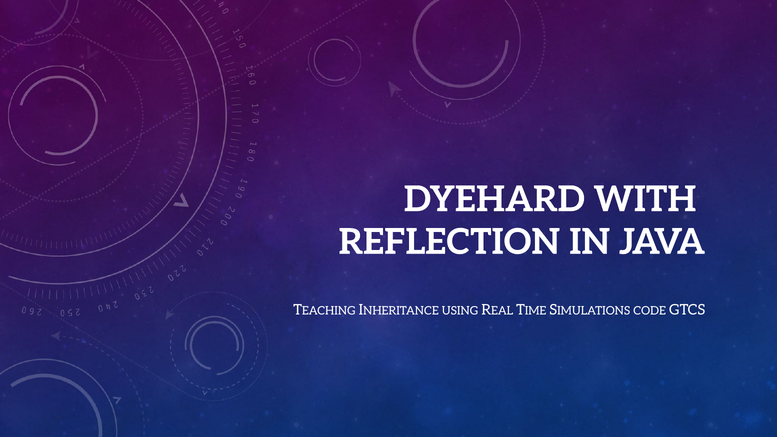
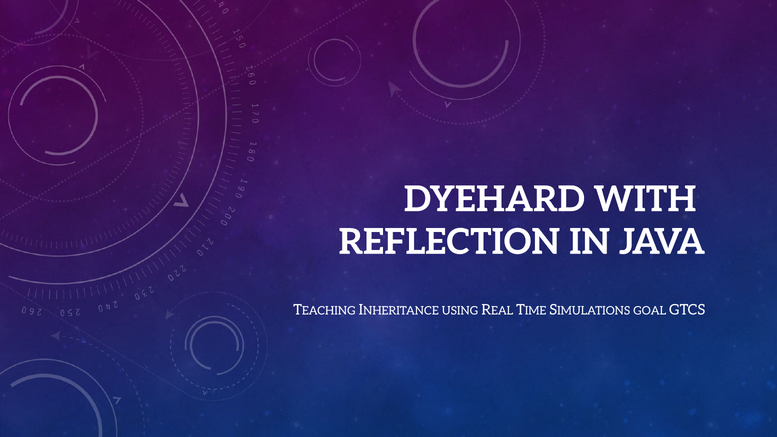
CODE: CODE -> GOAL (650, 311)
